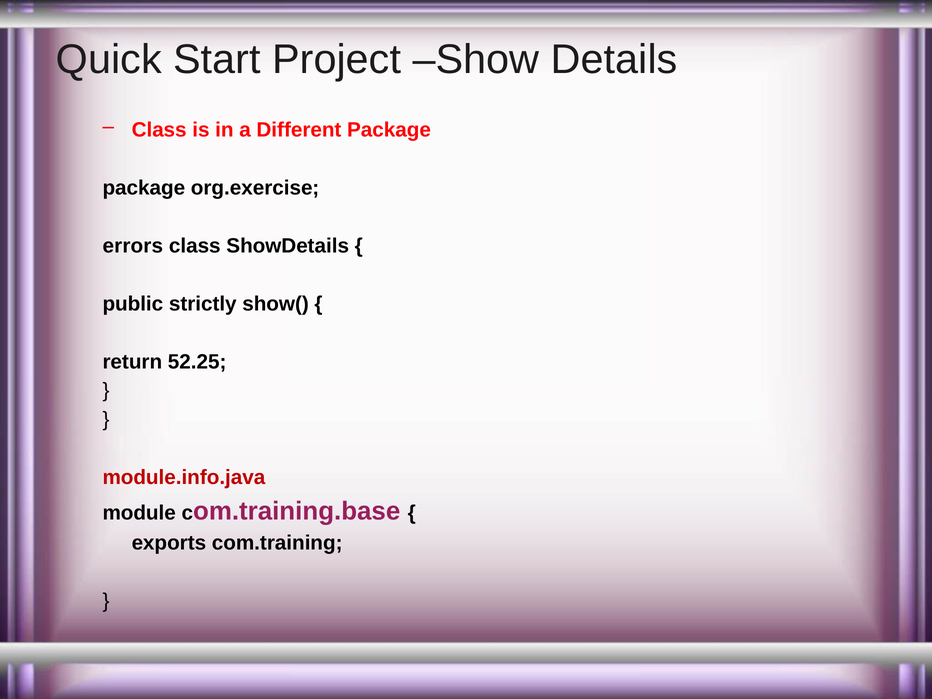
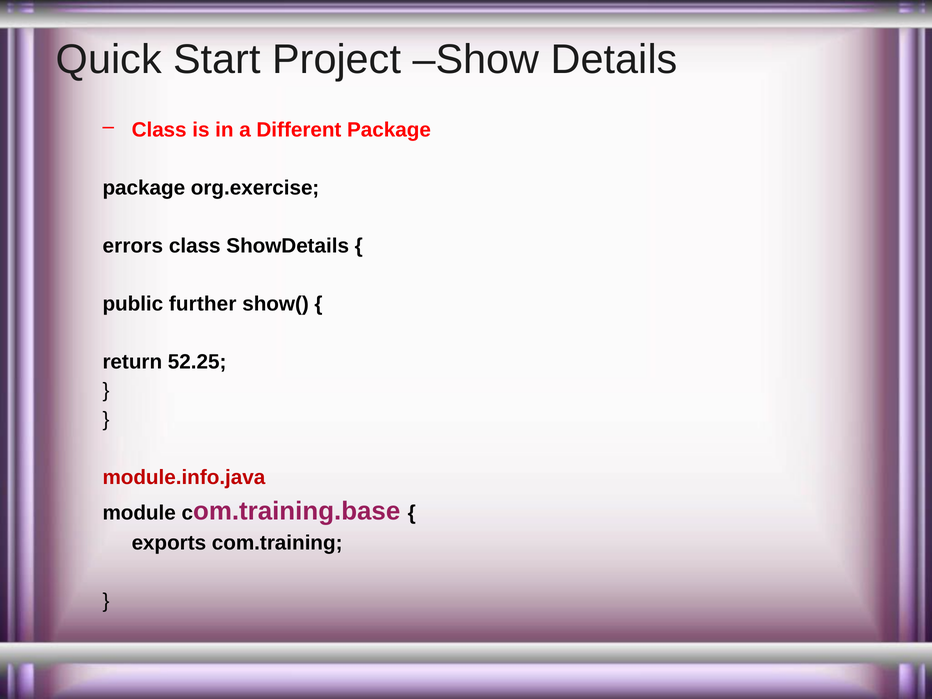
strictly: strictly -> further (203, 304)
